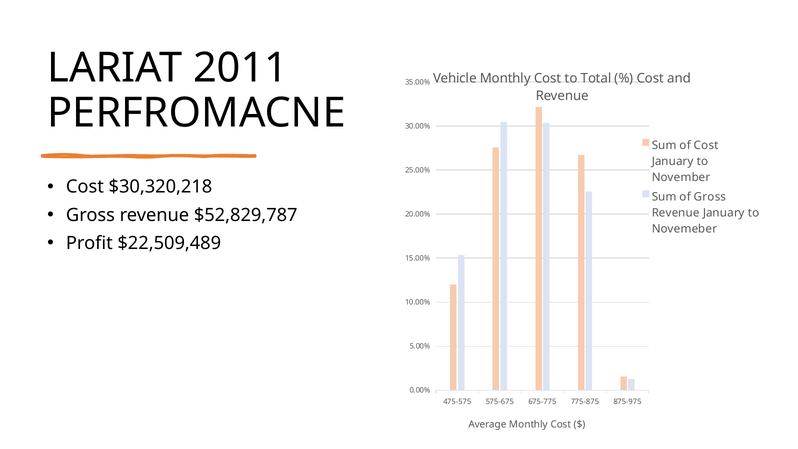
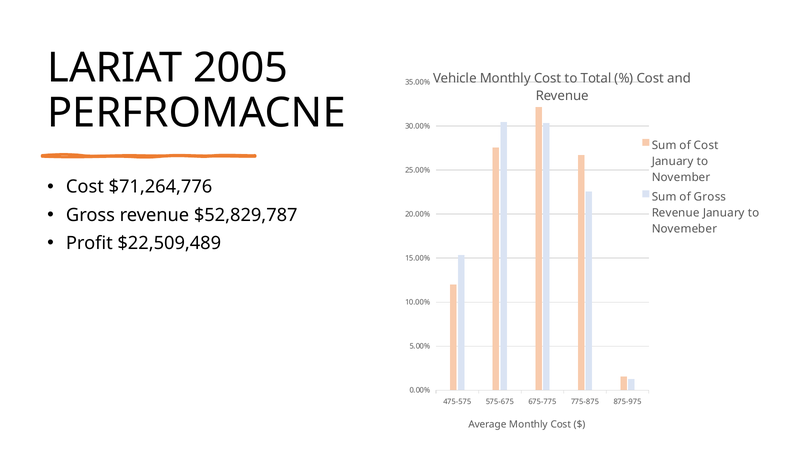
2011: 2011 -> 2005 (241, 68)
$30,320,218: $30,320,218 -> $71,264,776 (160, 187)
